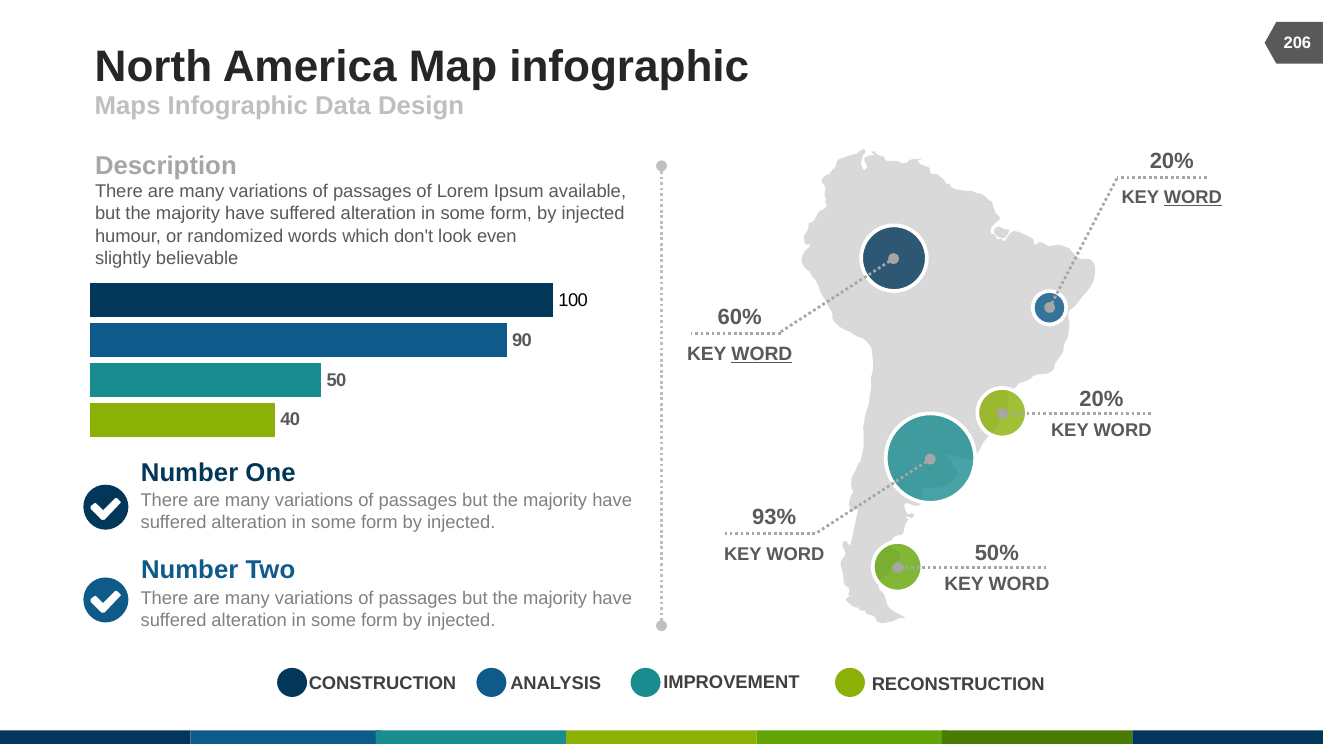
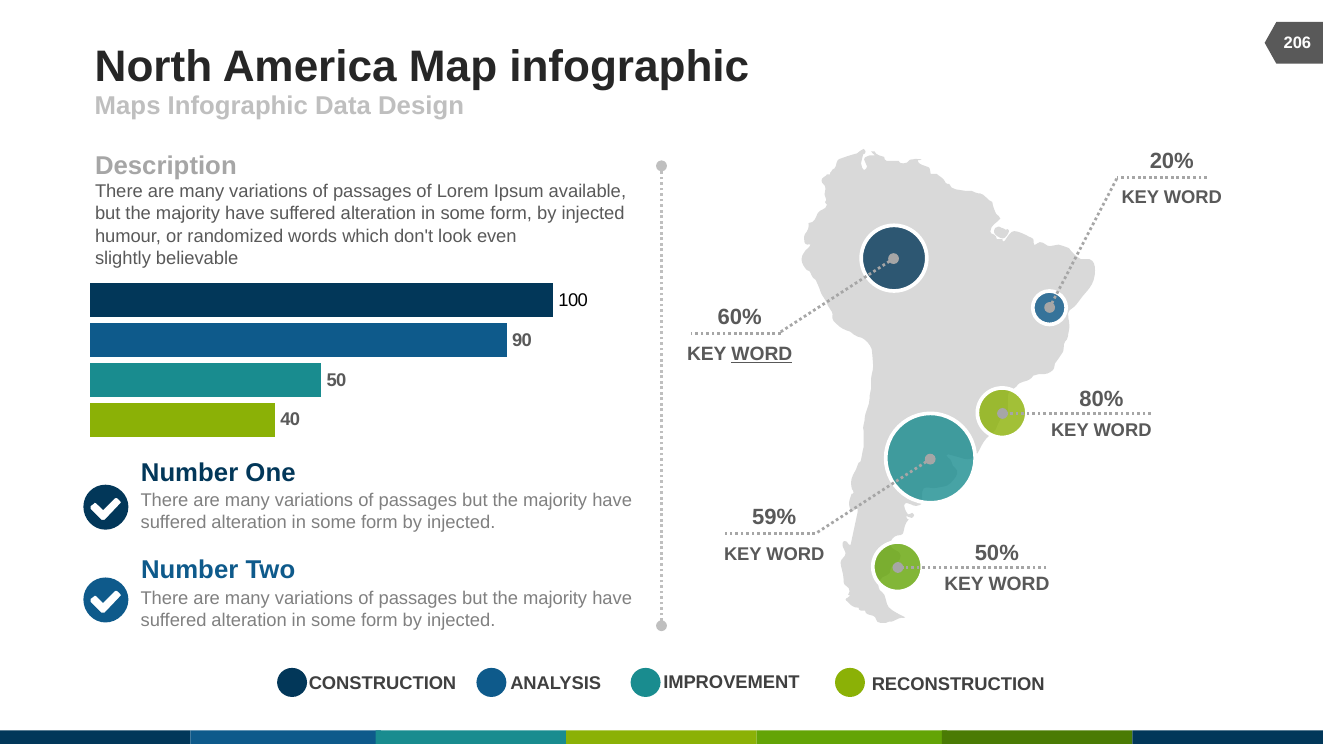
WORD underline: present -> none (1193, 198)
20%: 20% -> 80% (1101, 399)
93%: 93% -> 59% (774, 517)
